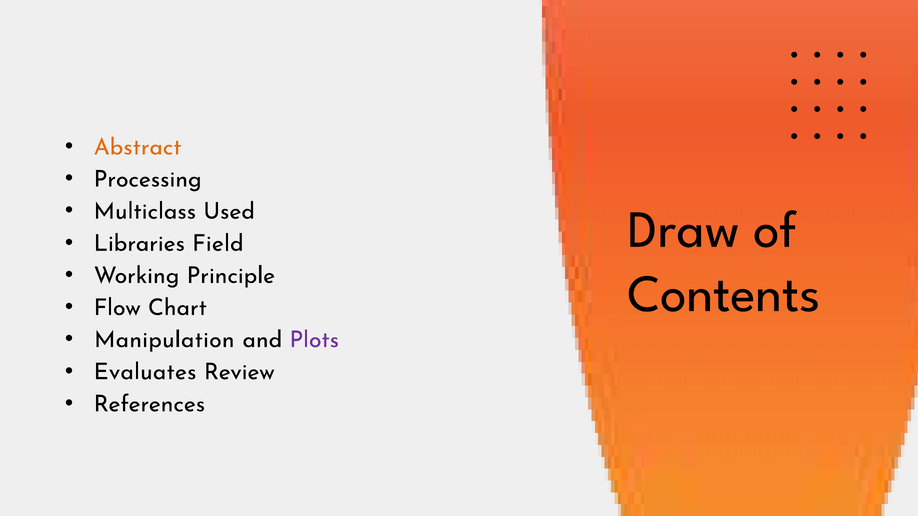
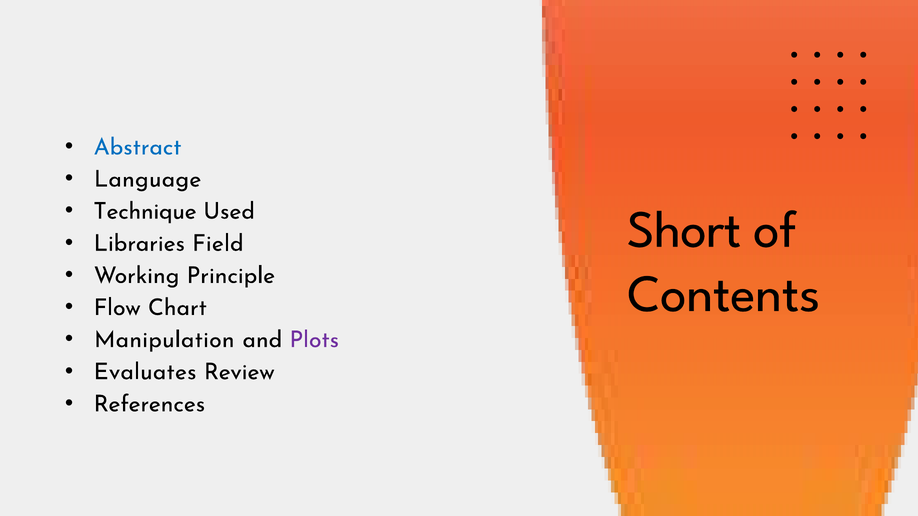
Abstract colour: orange -> blue (138, 147)
Processing: Processing -> Language (148, 179)
Multiclass: Multiclass -> Technique (145, 211)
Draw: Draw -> Short (684, 230)
